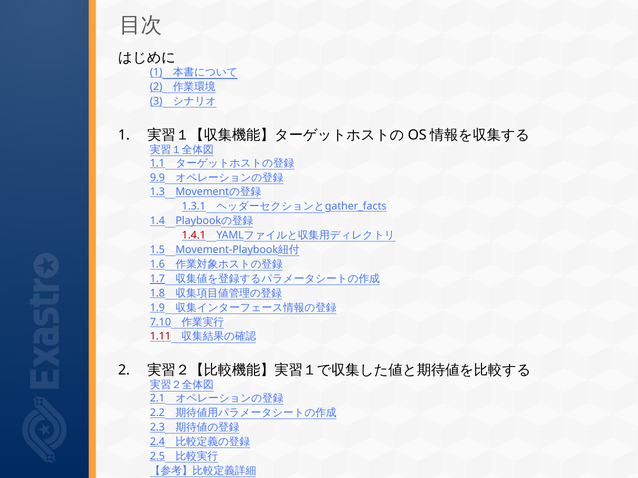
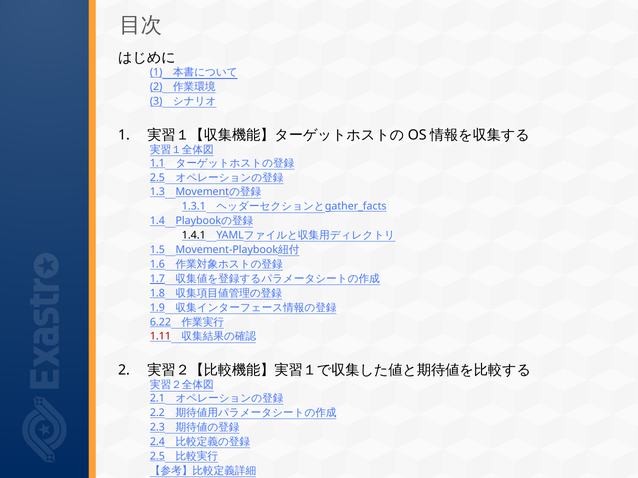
9.9: 9.9 -> 2.5 (157, 178)
1.4.1 colour: red -> black (194, 236)
7.10: 7.10 -> 6.22 (160, 322)
